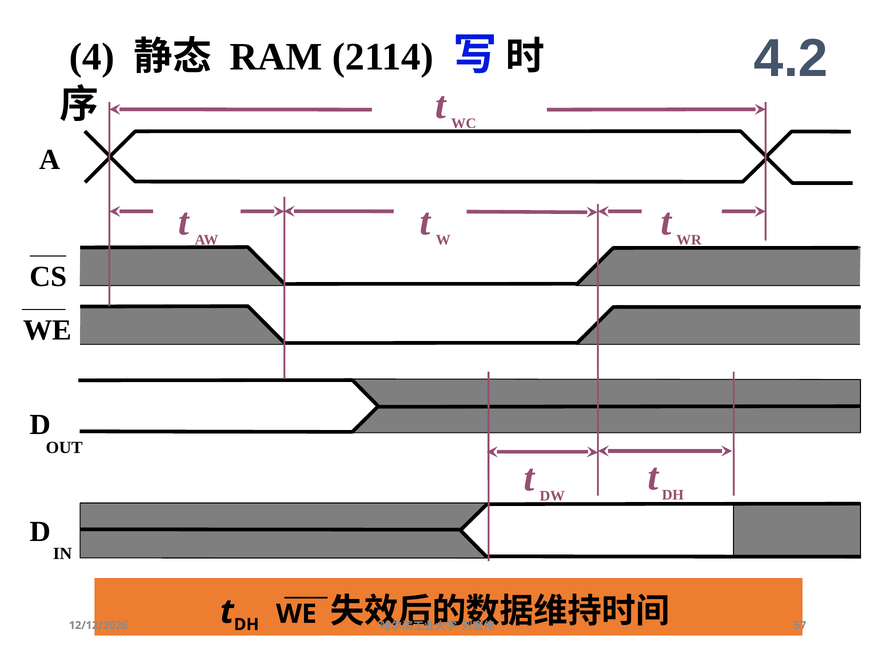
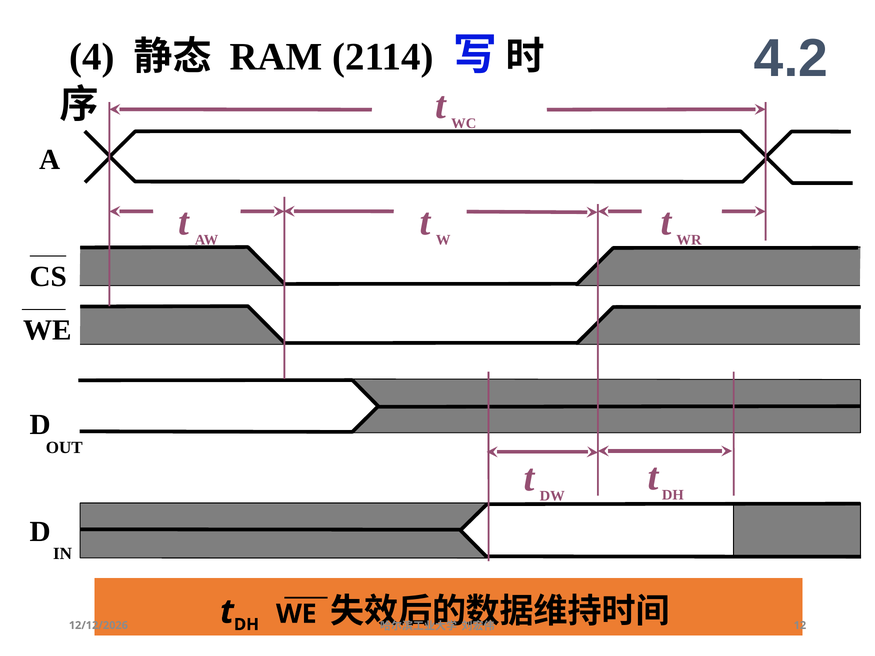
57: 57 -> 12 (800, 626)
